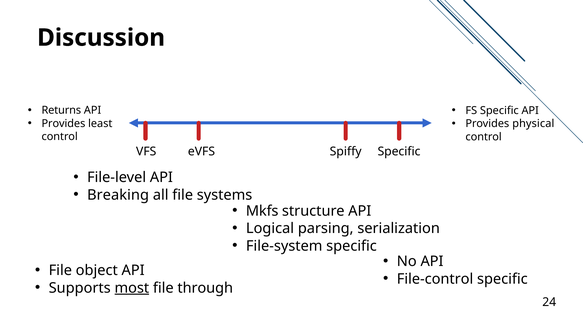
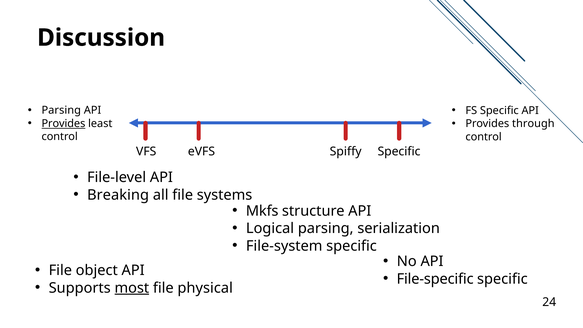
Returns: Returns -> Parsing (61, 110)
Provides underline: none -> present (63, 123)
physical: physical -> through (533, 124)
File-control: File-control -> File-specific (435, 279)
through: through -> physical (205, 288)
